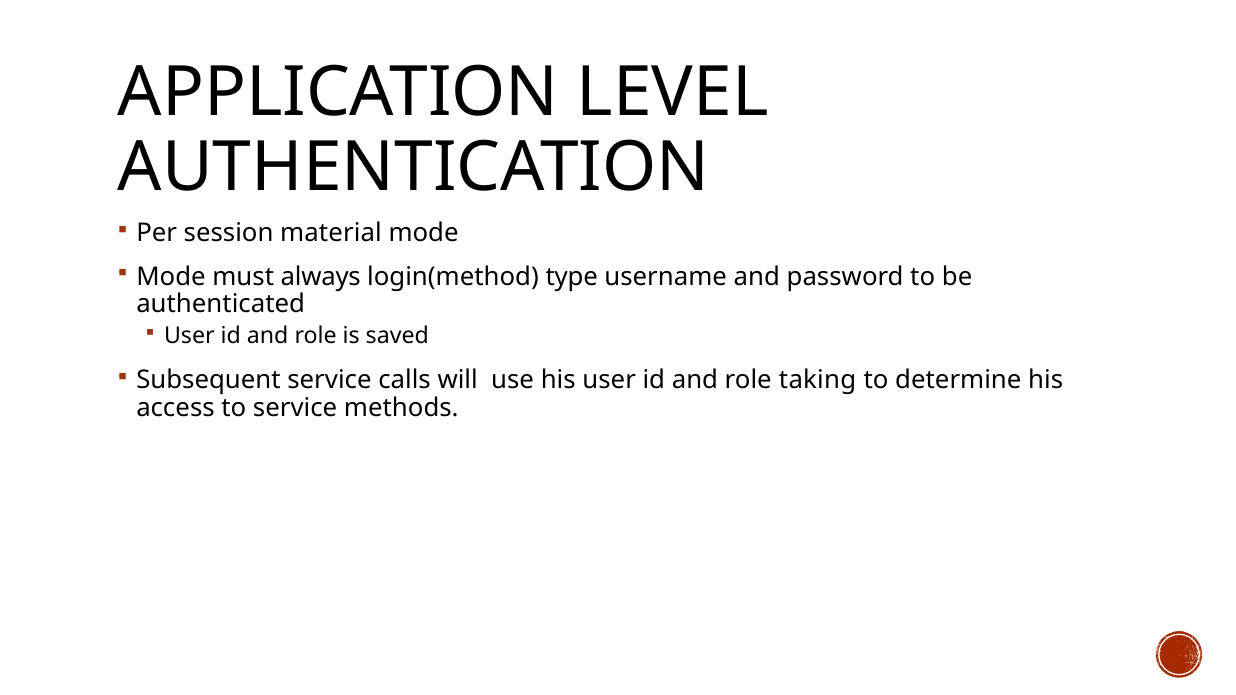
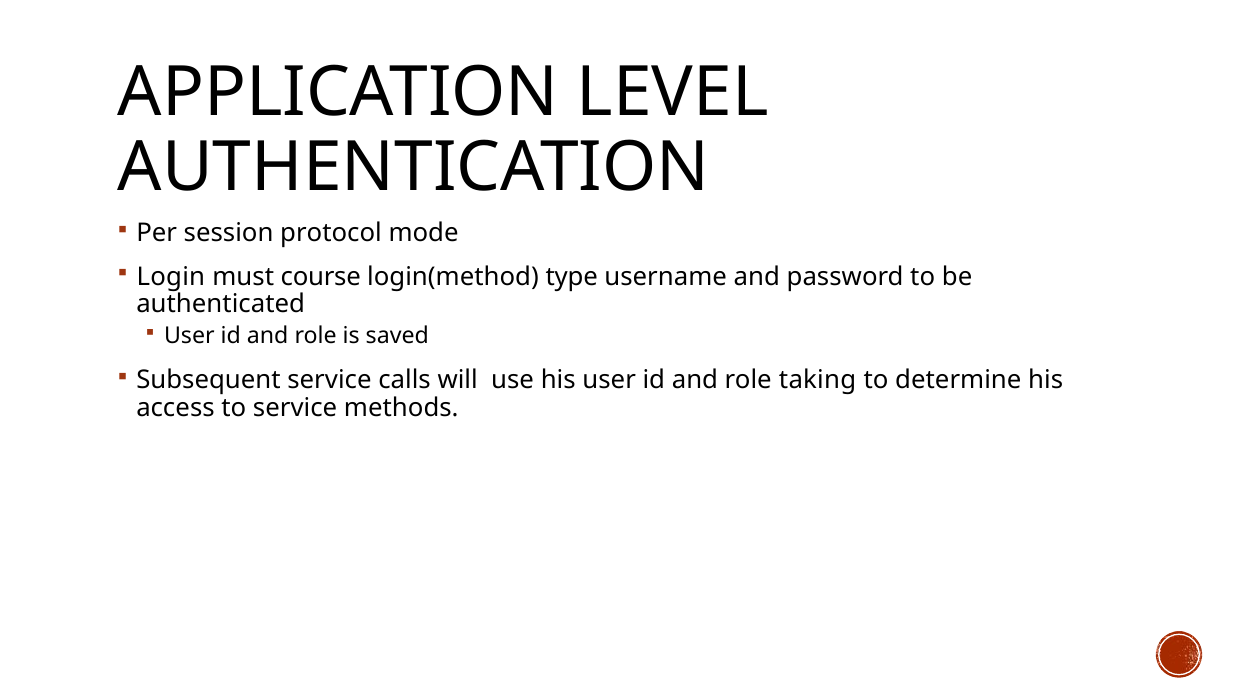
material: material -> protocol (331, 233)
Mode: Mode -> Login (171, 277)
always: always -> course (321, 277)
